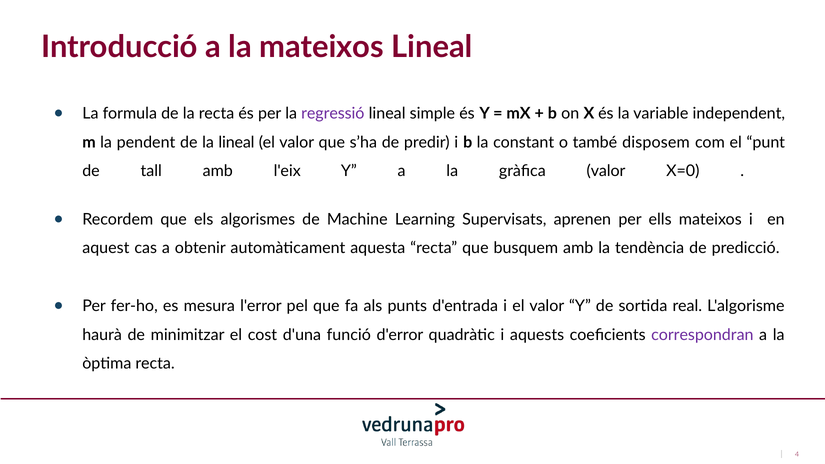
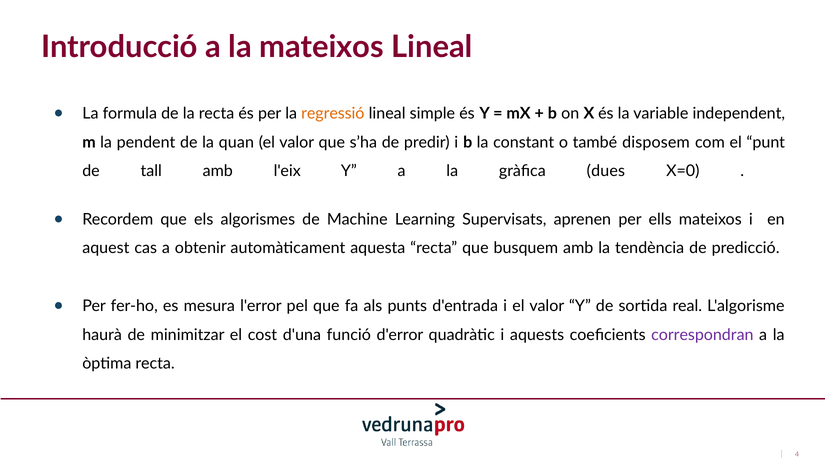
regressió colour: purple -> orange (333, 113)
la lineal: lineal -> quan (236, 142)
gràfica valor: valor -> dues (606, 171)
